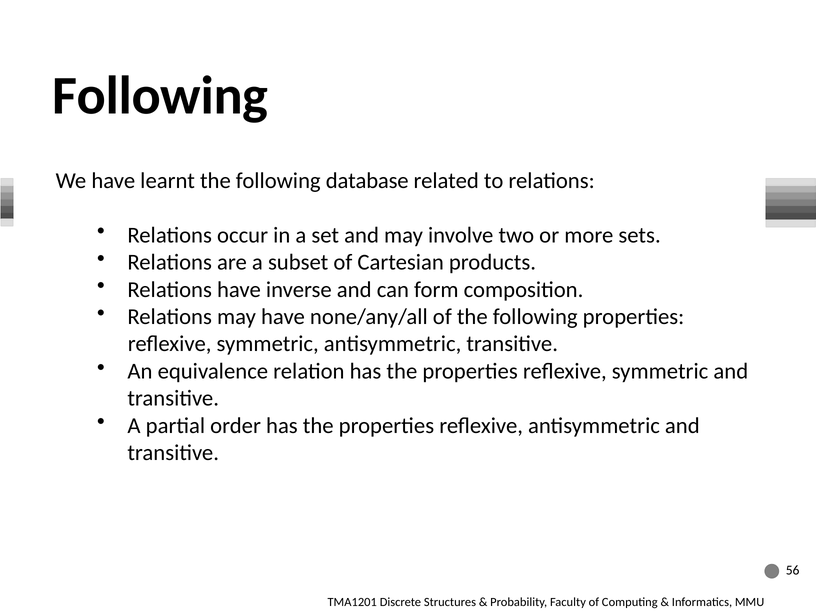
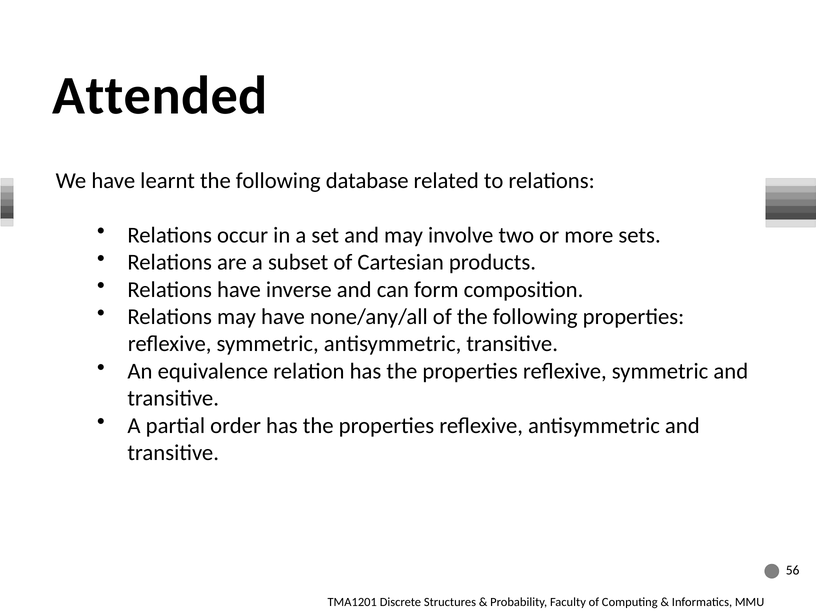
Following: Following -> Attended (160, 96)
